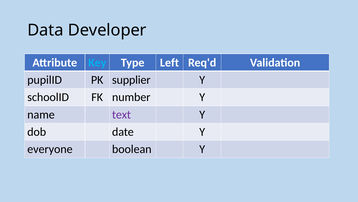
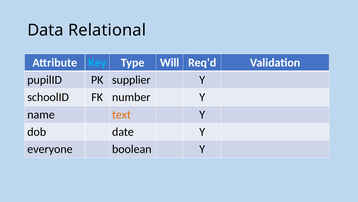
Developer: Developer -> Relational (107, 30)
Left: Left -> Will (170, 62)
text colour: purple -> orange (121, 114)
